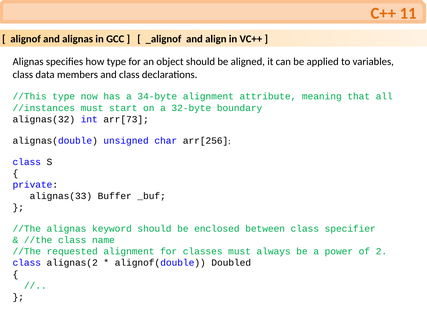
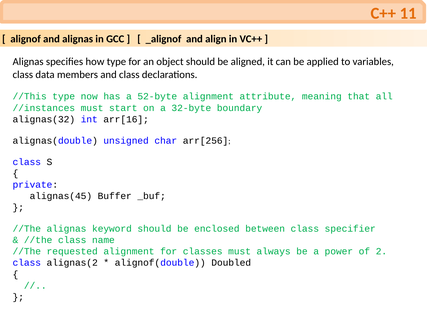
34-byte: 34-byte -> 52-byte (157, 97)
arr[73: arr[73 -> arr[16 (126, 119)
alignas(33: alignas(33 -> alignas(45 (61, 196)
